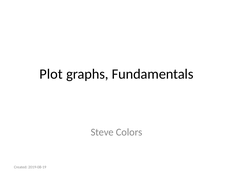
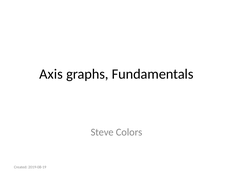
Plot: Plot -> Axis (51, 74)
